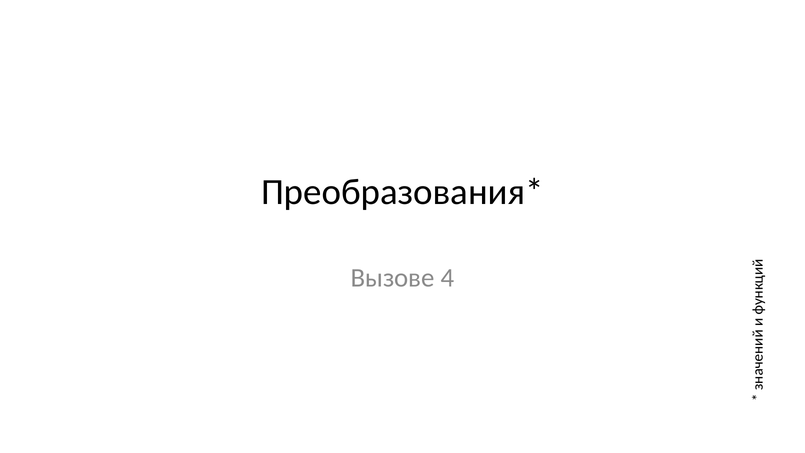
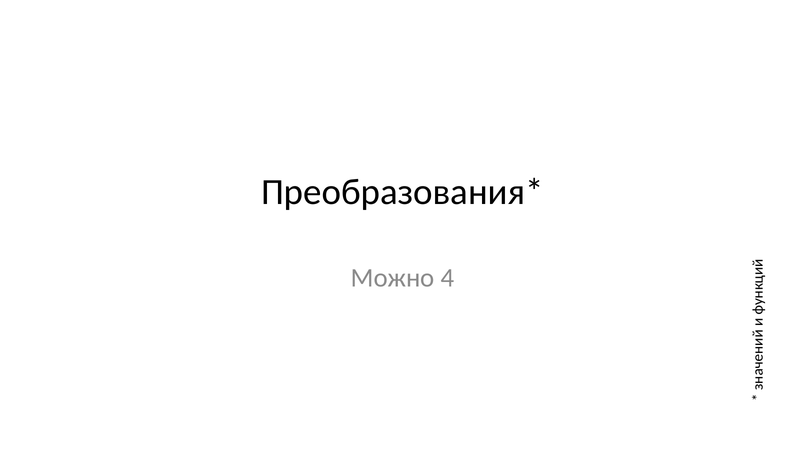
Вызове: Вызове -> Можно (393, 278)
